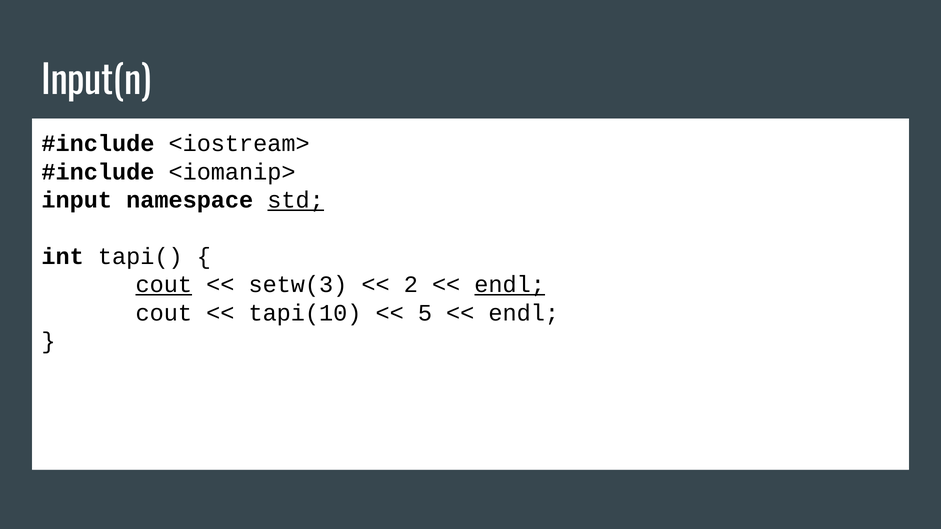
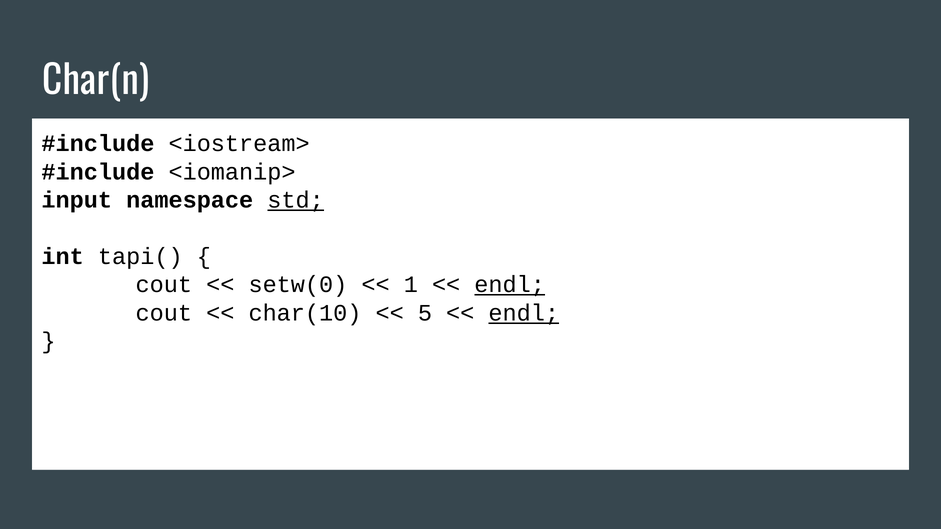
Input(n: Input(n -> Char(n (96, 81)
cout underline: present -> none (164, 285)
setw(3: setw(3 -> setw(0 (298, 285)
2: 2 -> 1 (411, 285)
tapi(10: tapi(10 -> char(10 (305, 313)
endl underline: none -> present (524, 313)
